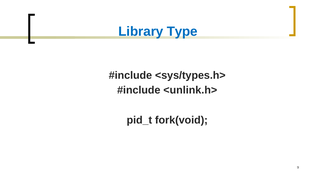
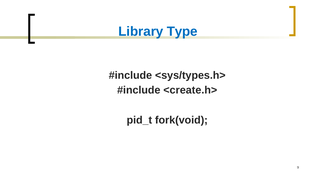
<unlink.h>: <unlink.h> -> <create.h> (190, 90)
